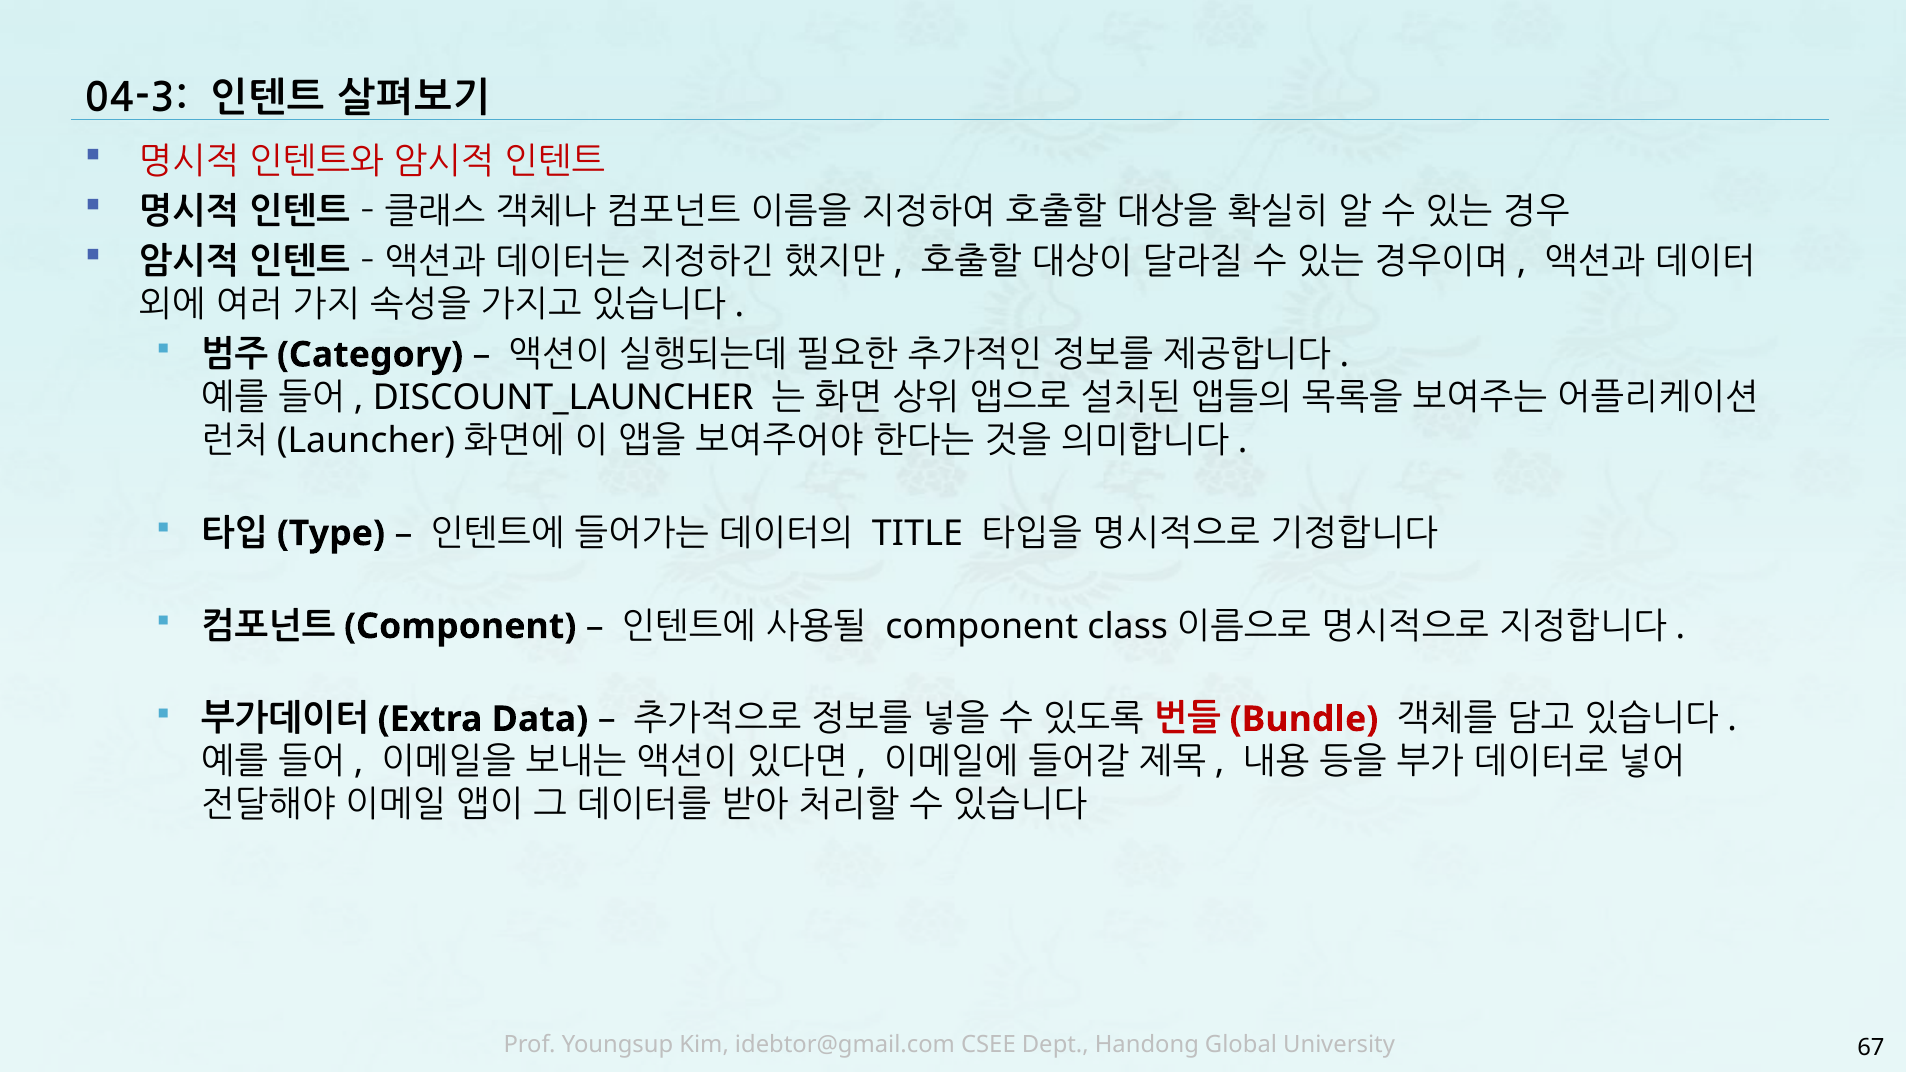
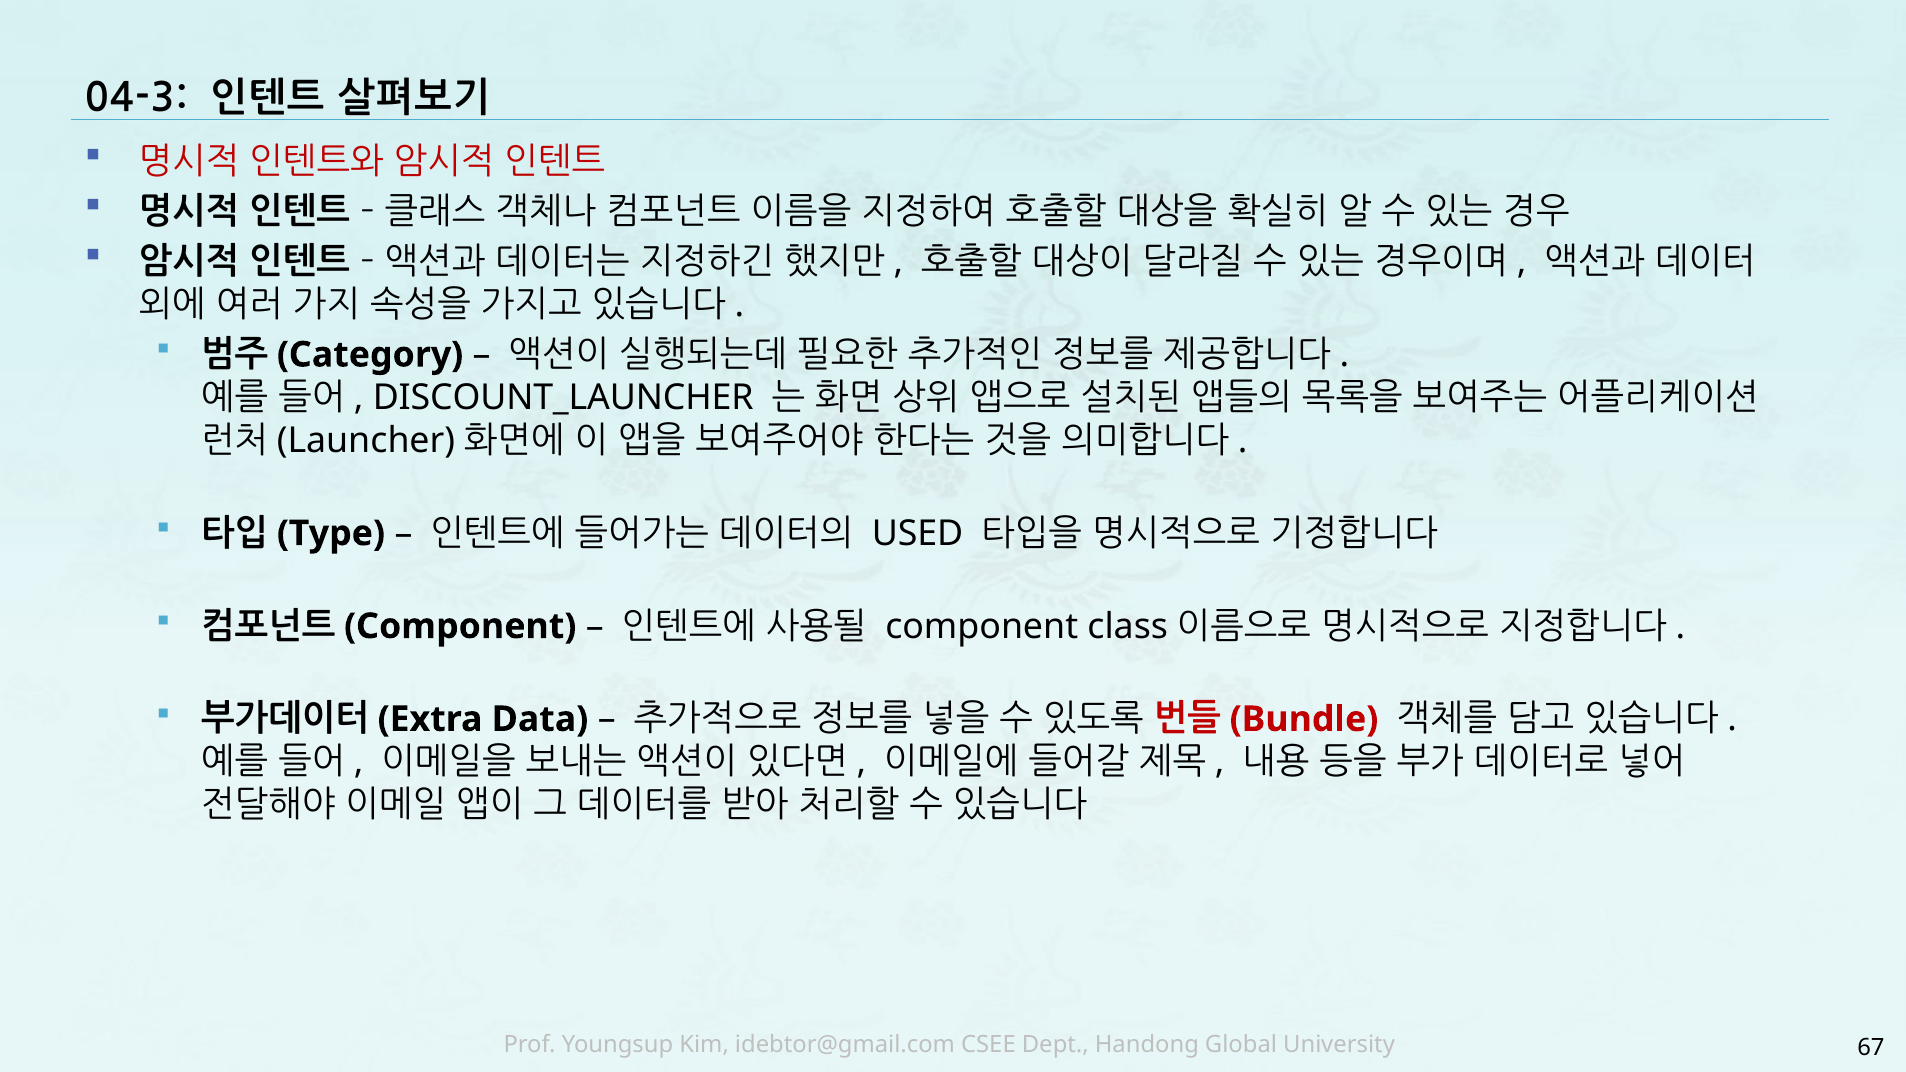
TITLE: TITLE -> USED (918, 533)
